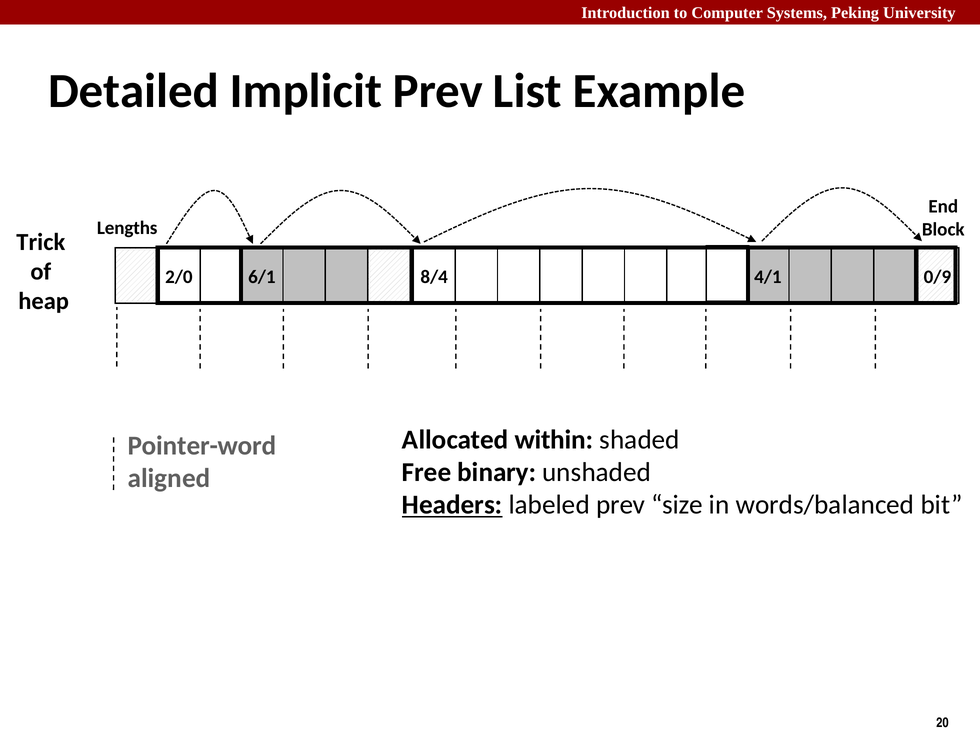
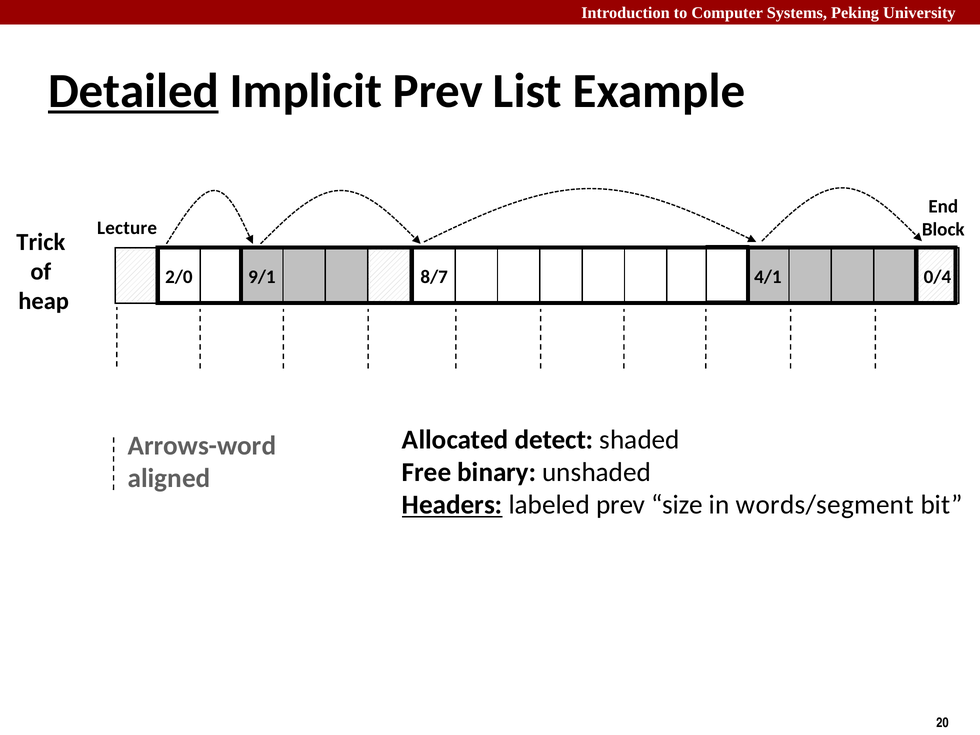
Detailed underline: none -> present (133, 91)
Lengths: Lengths -> Lecture (127, 228)
6/1: 6/1 -> 9/1 (262, 277)
8/4: 8/4 -> 8/7 (434, 277)
0/9: 0/9 -> 0/4 (937, 277)
within: within -> detect (554, 440)
Pointer-word: Pointer-word -> Arrows-word (202, 446)
words/balanced: words/balanced -> words/segment (825, 505)
